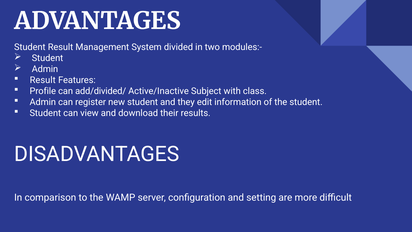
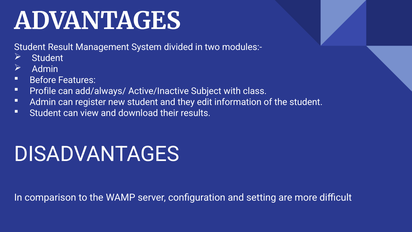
Result: Result -> Before (43, 80)
add/divided/: add/divided/ -> add/always/ (101, 91)
